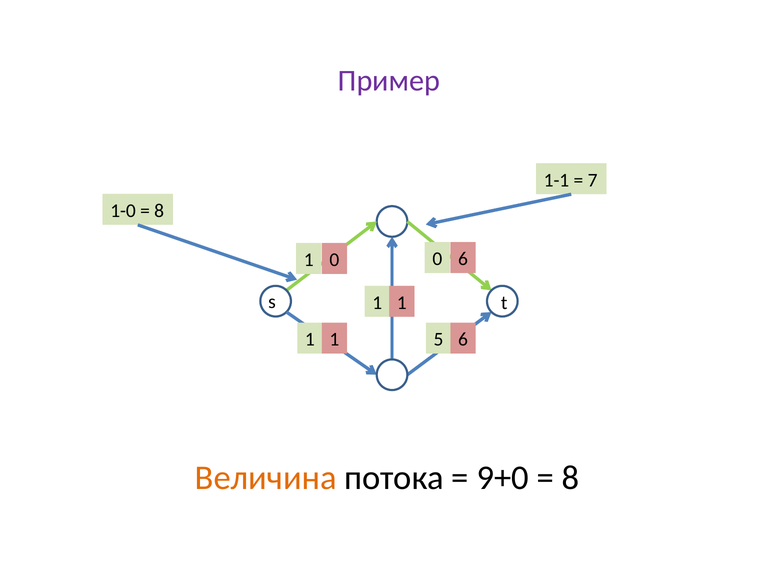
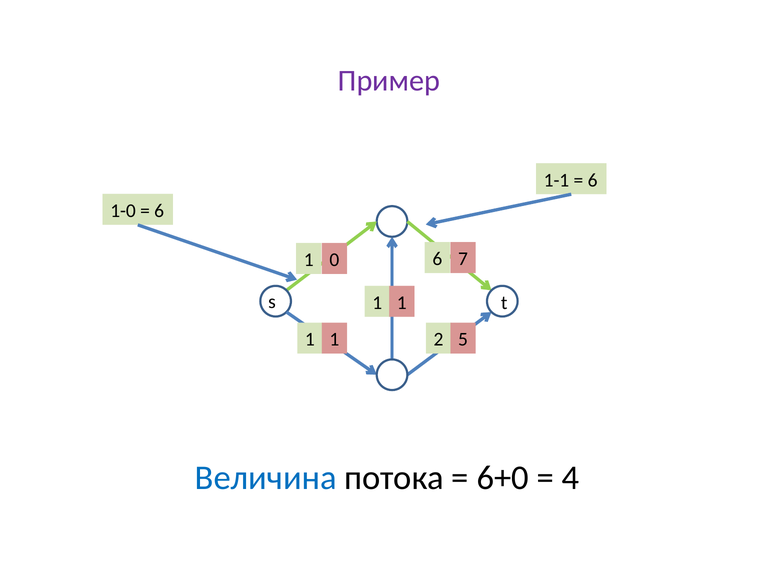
7: 7 -> 6 (593, 180)
8: 8 -> 6 (159, 211)
0: 0 -> 6 (437, 259)
0 6: 6 -> 7 (463, 259)
5: 5 -> 2 (438, 339)
1 6: 6 -> 5 (463, 339)
Величина colour: orange -> blue (266, 477)
9+0: 9+0 -> 6+0 (503, 477)
8: 8 -> 4 (570, 477)
